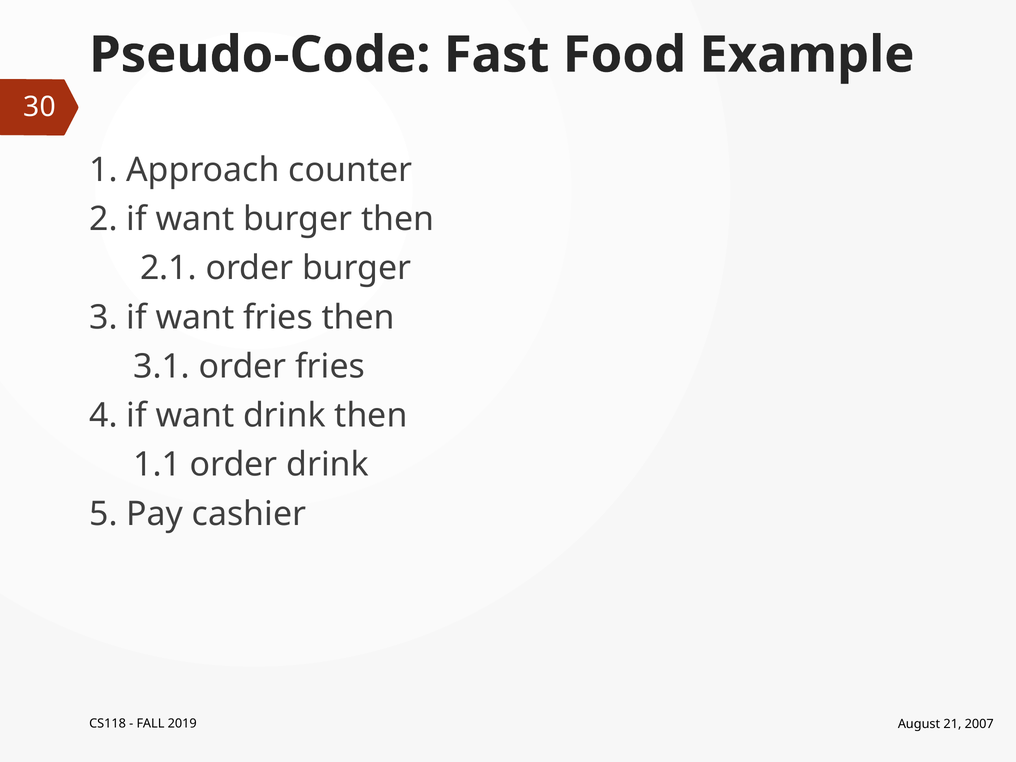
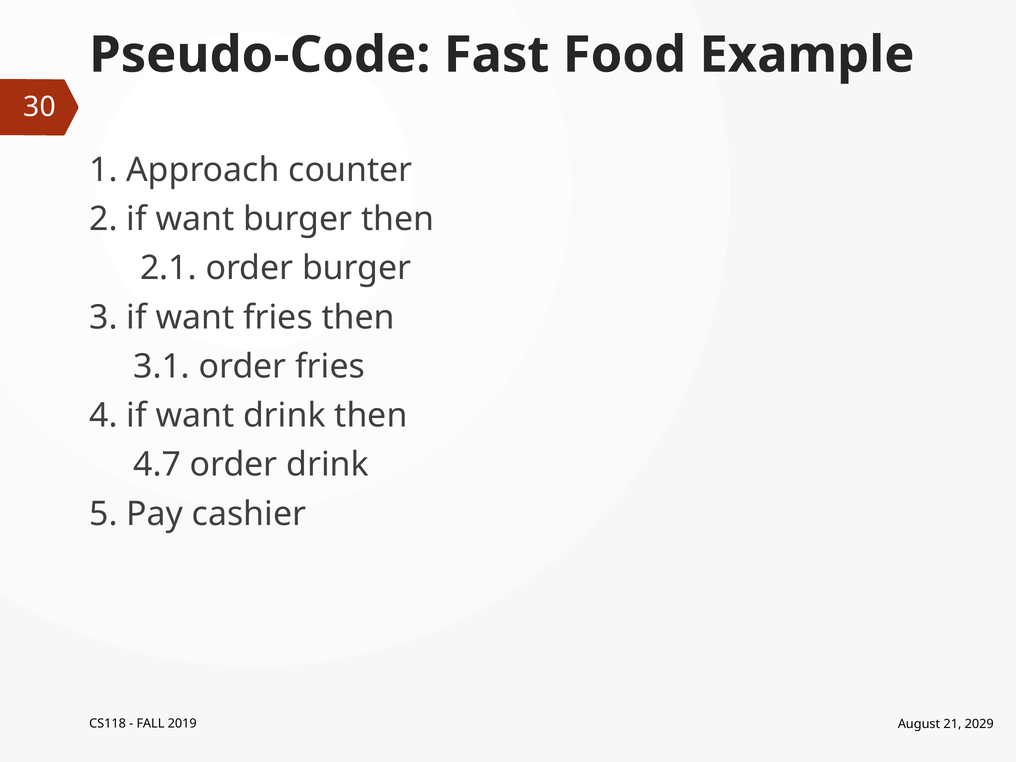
1.1: 1.1 -> 4.7 (157, 465)
2007: 2007 -> 2029 (979, 724)
